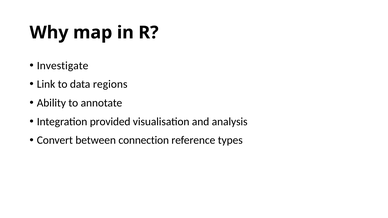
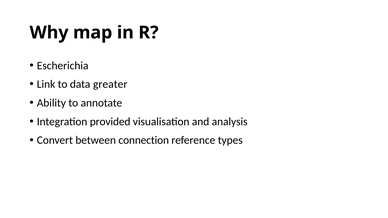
Investigate: Investigate -> Escherichia (63, 66)
regions: regions -> greater (110, 84)
